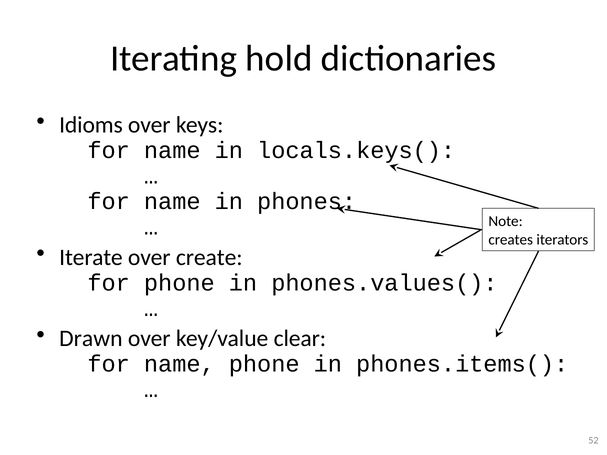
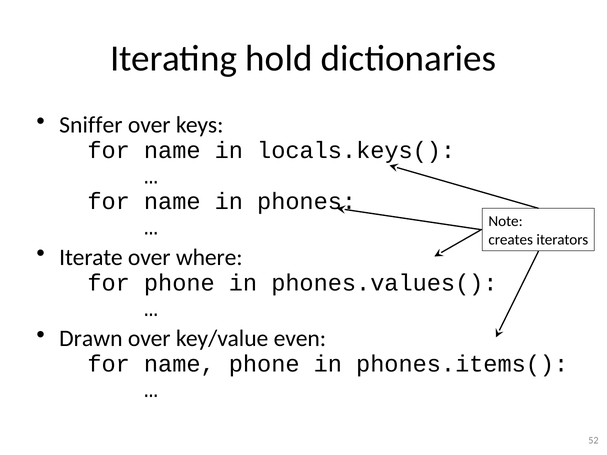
Idioms: Idioms -> Sniffer (91, 125)
create: create -> where (209, 257)
clear: clear -> even (300, 339)
